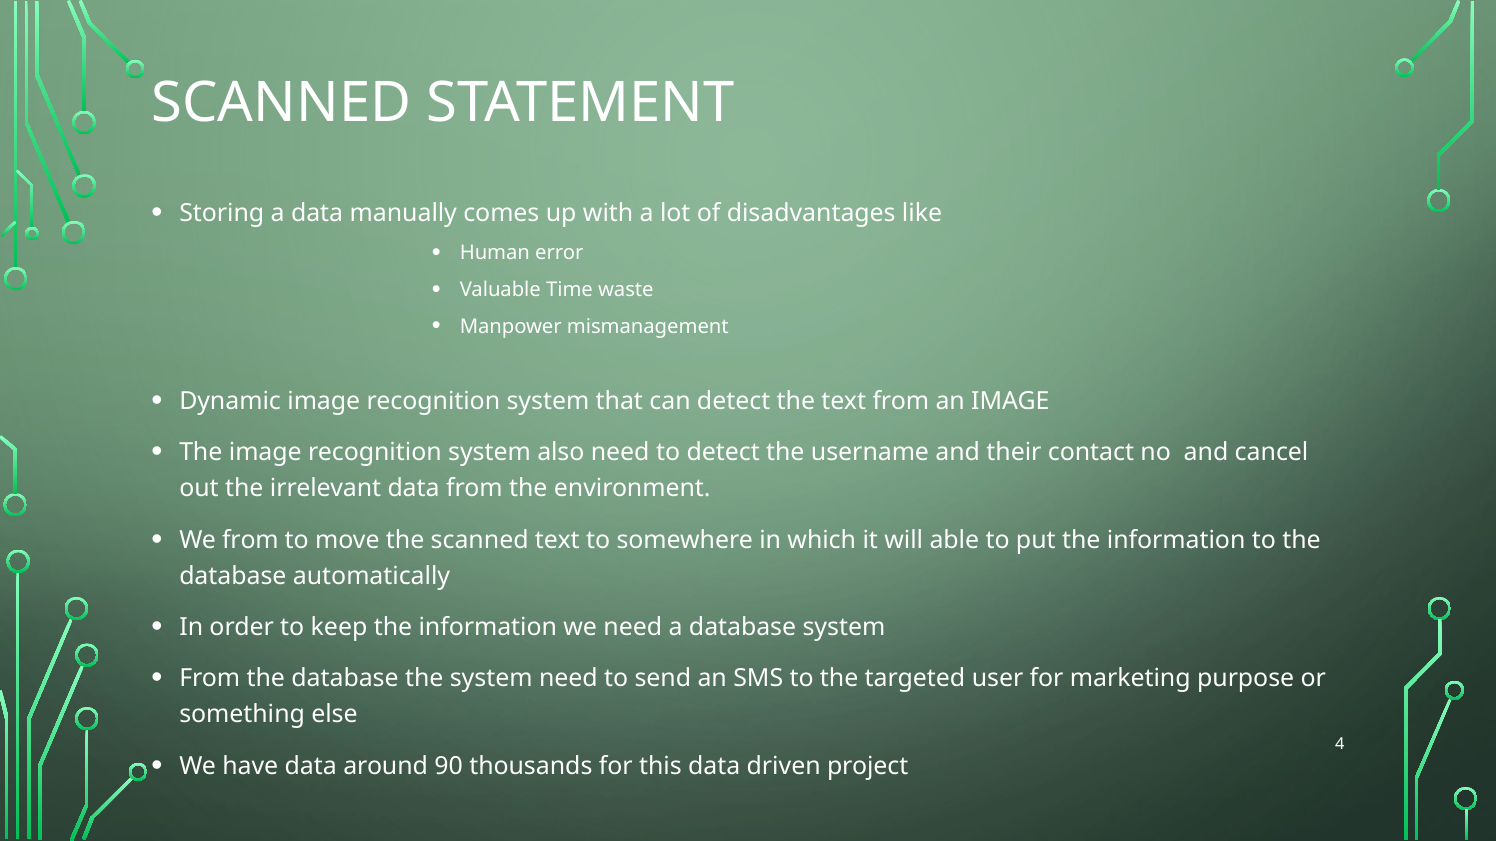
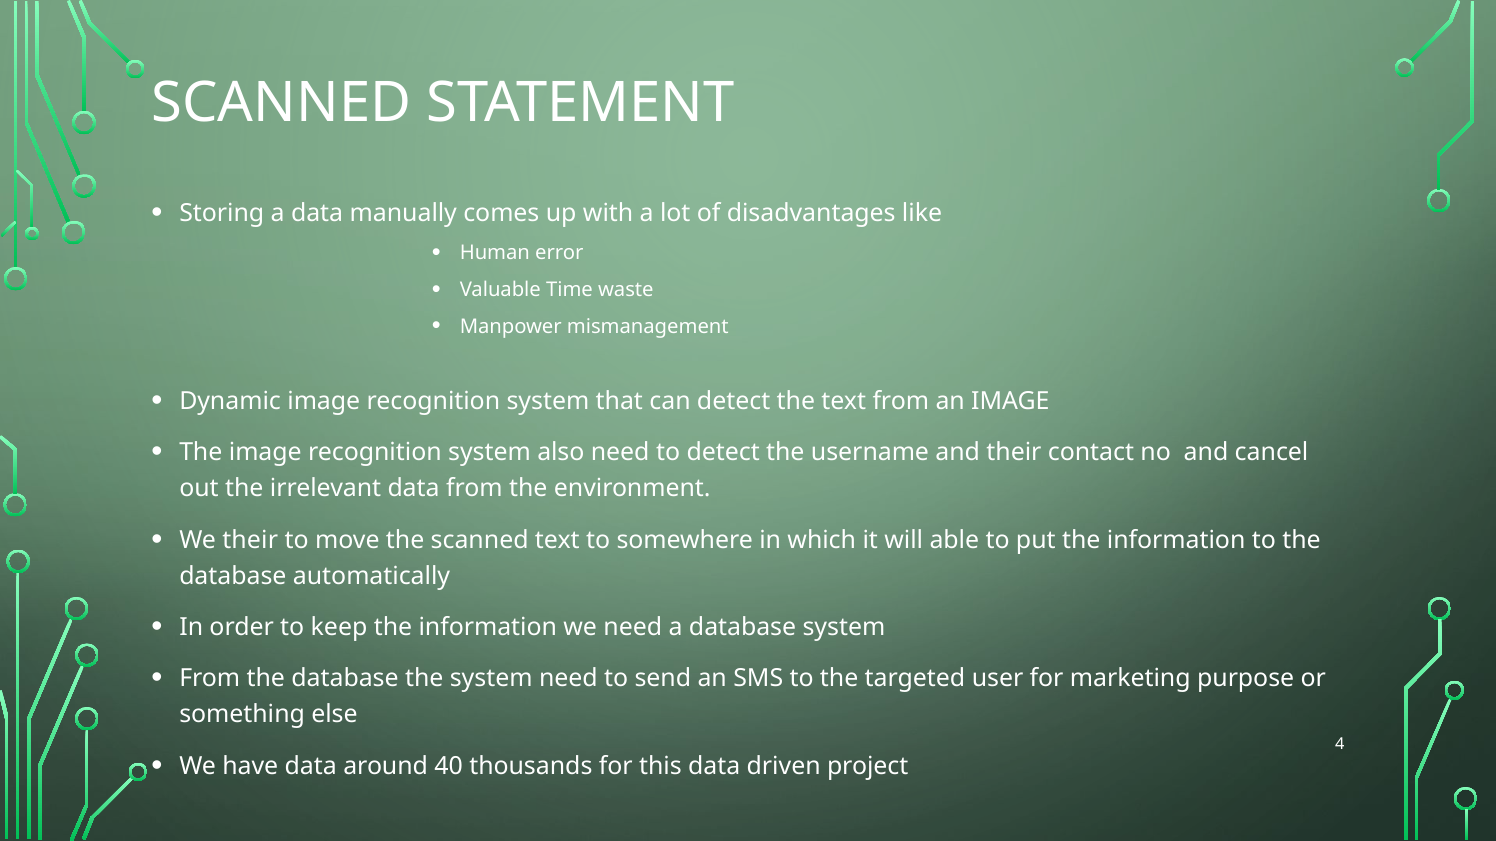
We from: from -> their (250, 540)
90: 90 -> 40 (449, 766)
